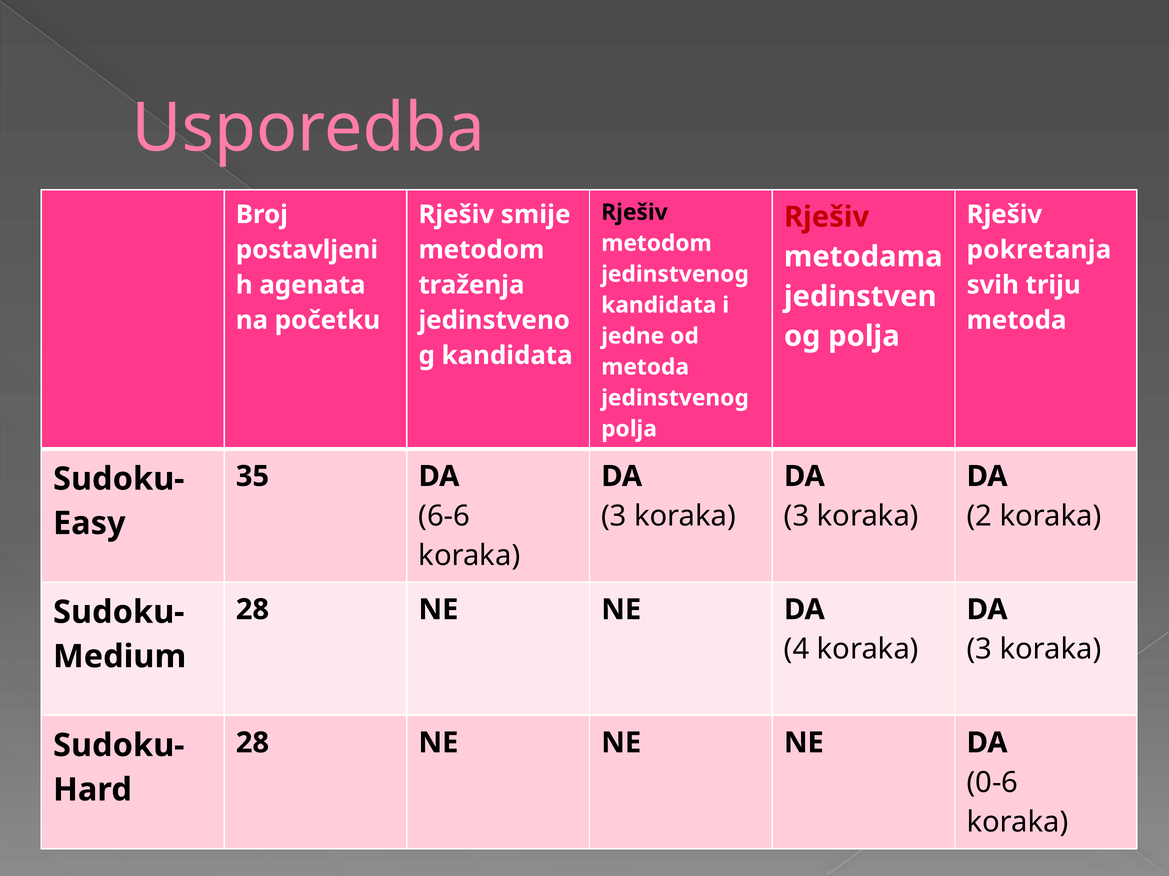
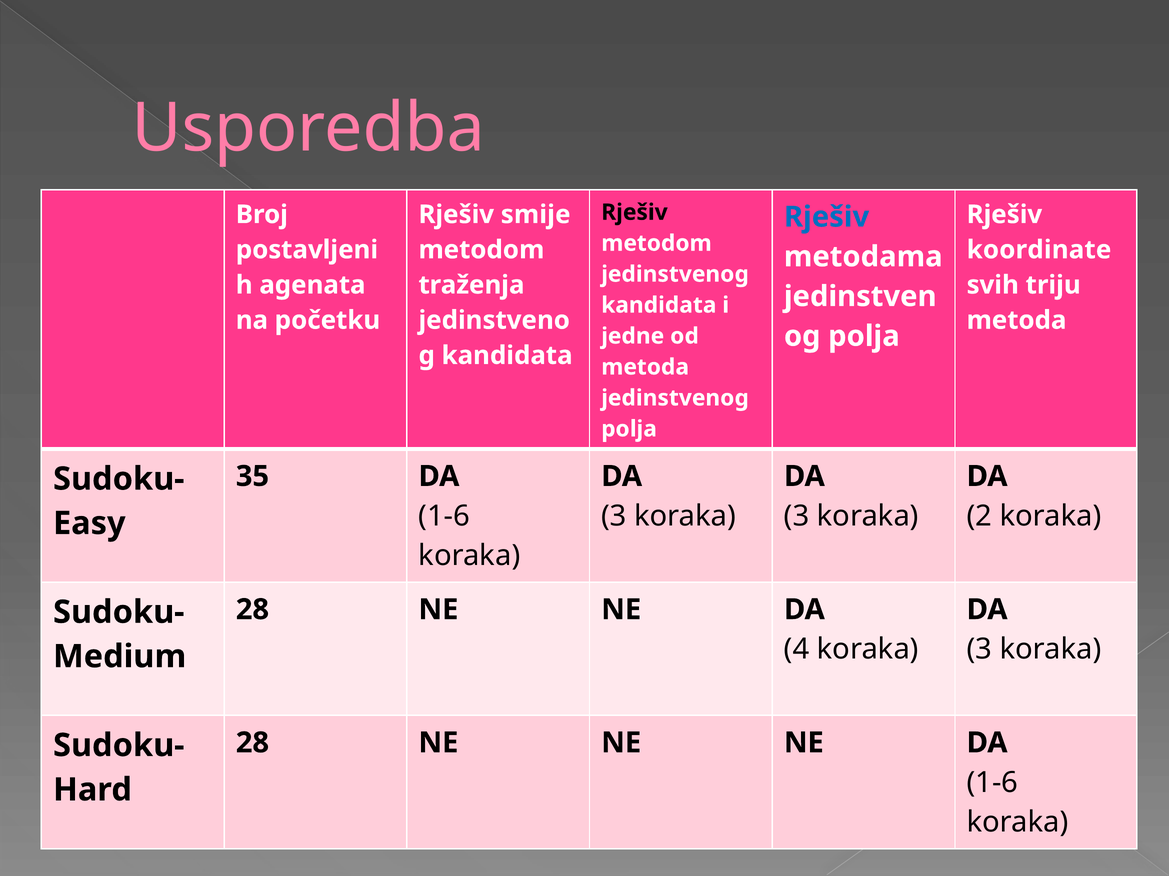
Rješiv colour: red -> blue (827, 217)
pokretanja: pokretanja -> koordinate (1039, 250)
6-6: 6-6 -> 1-6 (444, 516)
0-6: 0-6 -> 1-6 (992, 783)
